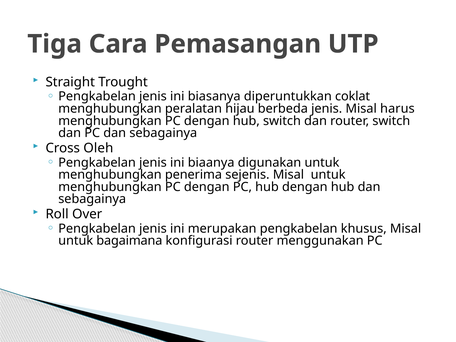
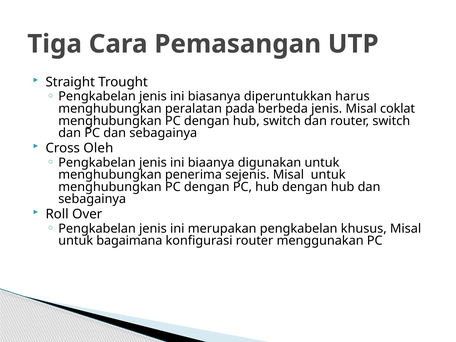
coklat: coklat -> harus (352, 96)
hijau: hijau -> pada (240, 109)
harus: harus -> coklat (398, 109)
